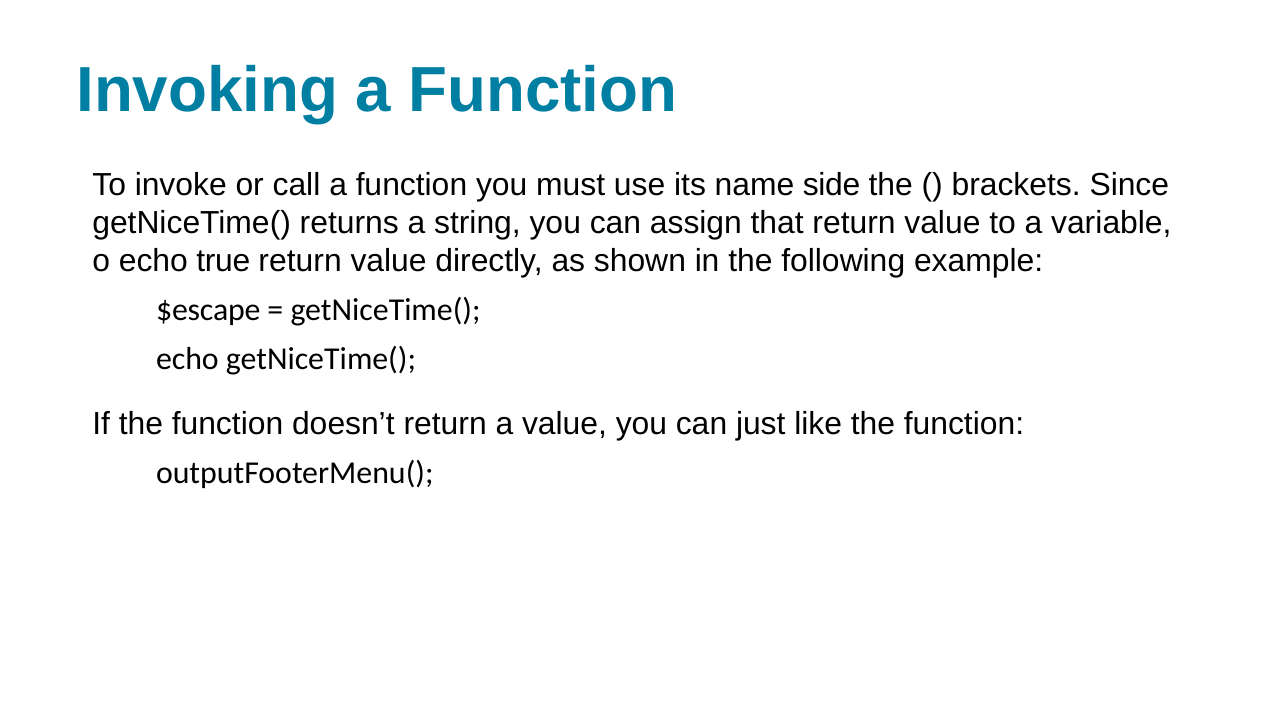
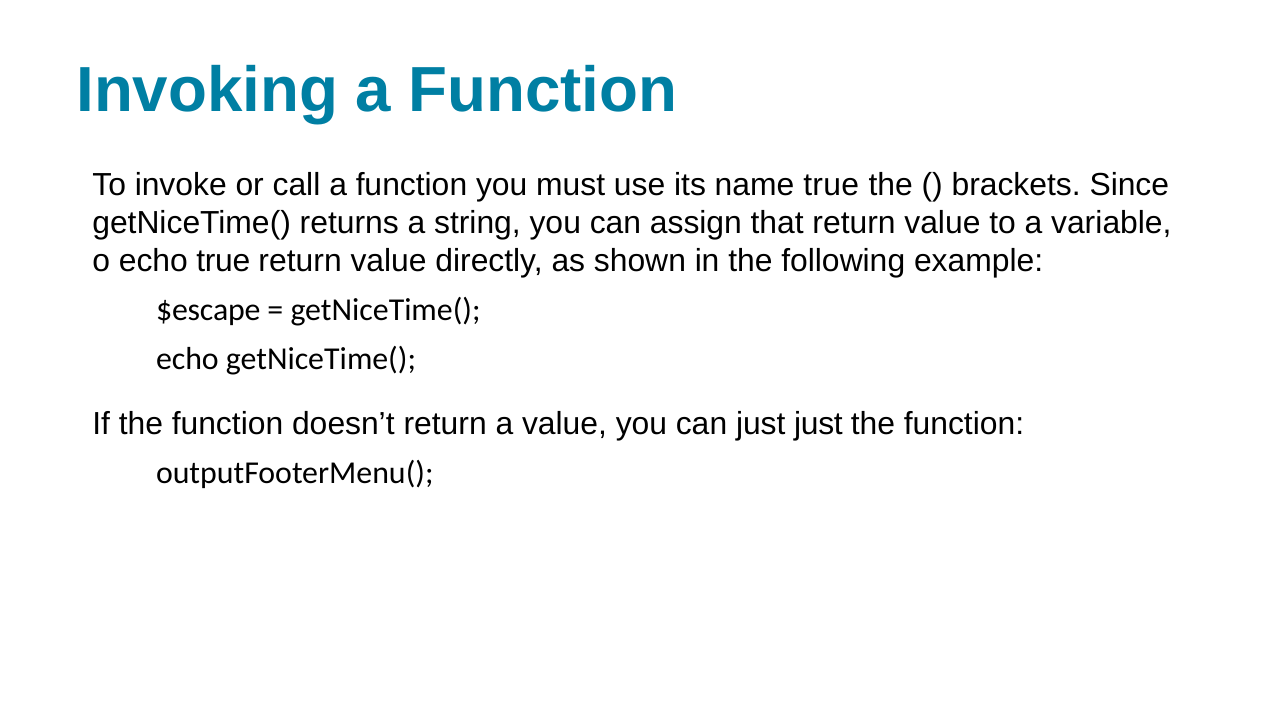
name side: side -> true (831, 185)
just like: like -> just (818, 424)
